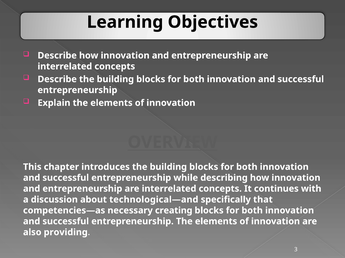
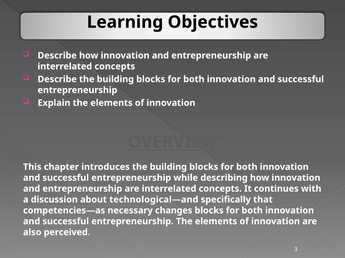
creating: creating -> changes (174, 211)
providing: providing -> perceived (66, 233)
